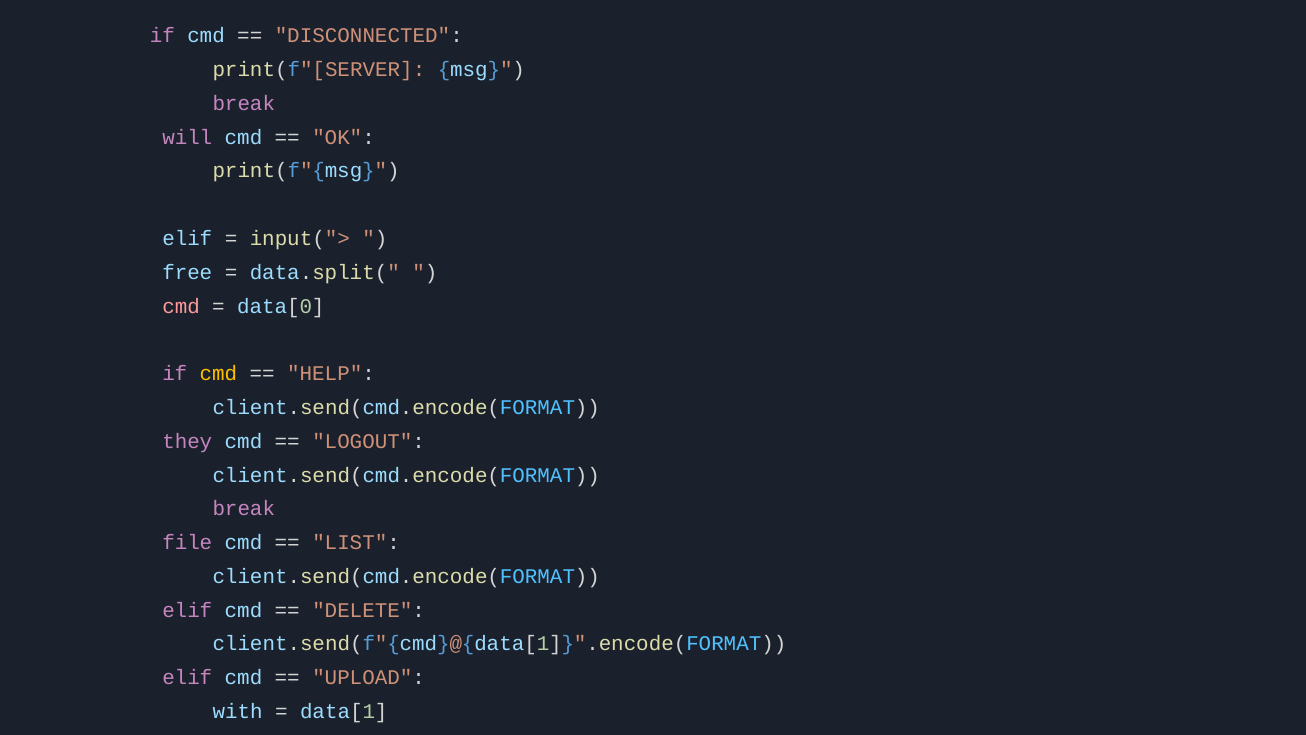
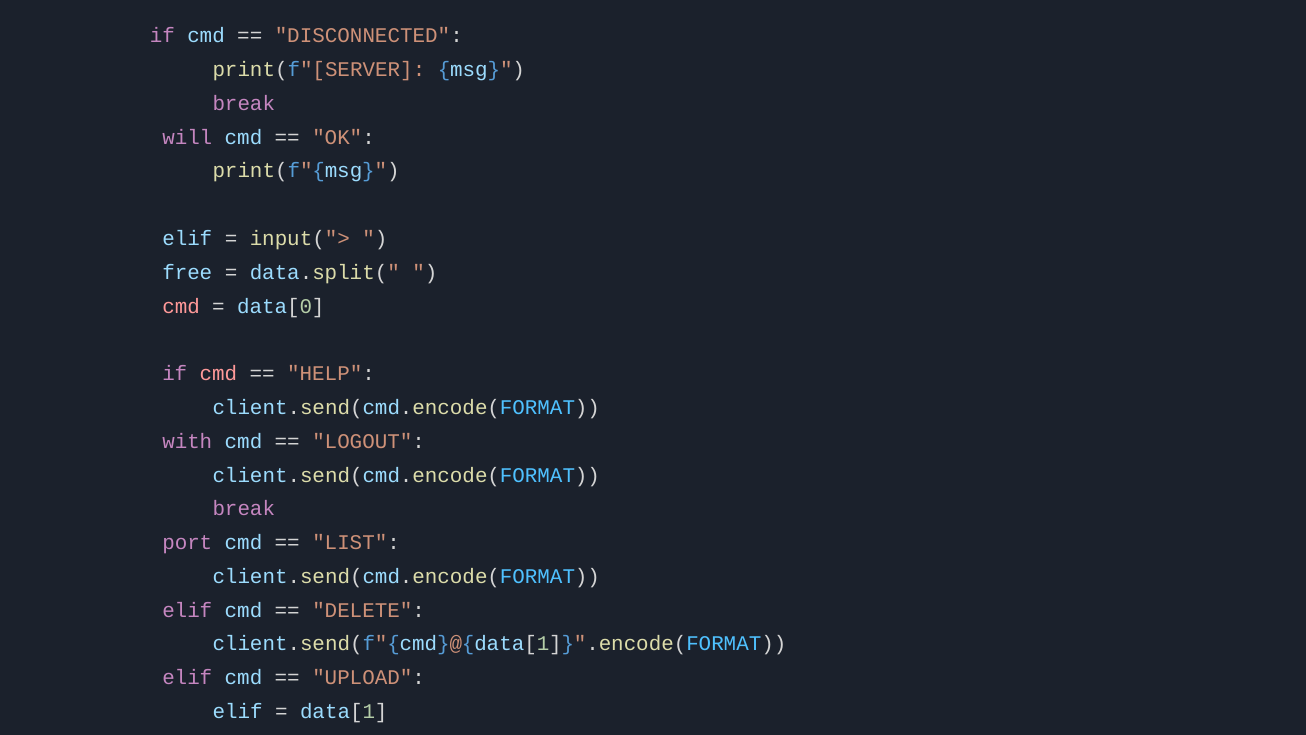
cmd colour: yellow -> pink (218, 374)
they: they -> with (187, 441)
file: file -> port (187, 542)
with: with -> elif (238, 711)
